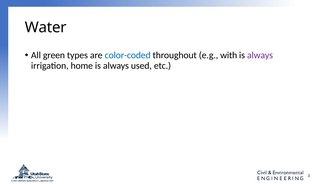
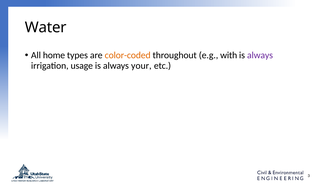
green: green -> home (54, 55)
color-coded colour: blue -> orange (128, 55)
home: home -> usage (82, 66)
used: used -> your (141, 66)
